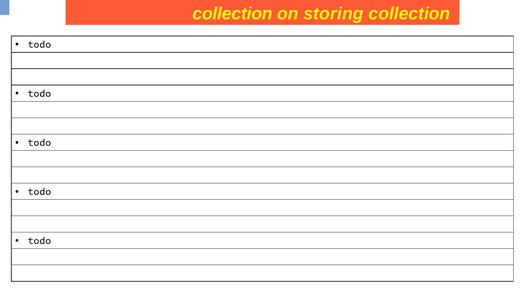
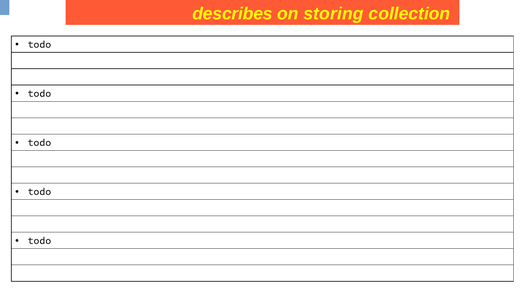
collection: collection -> describes (233, 14)
